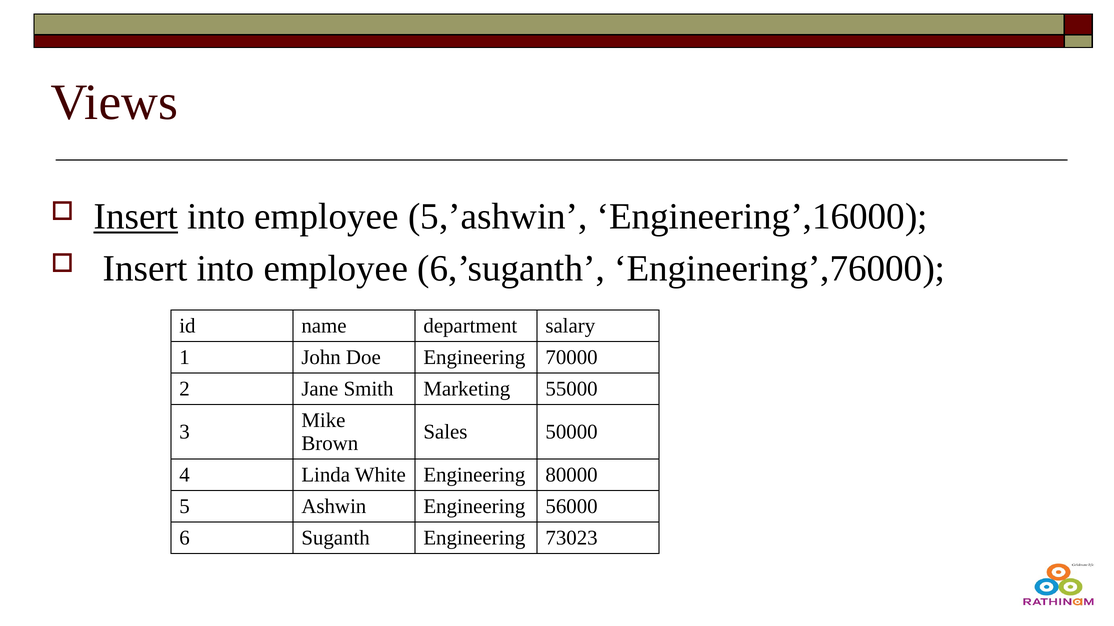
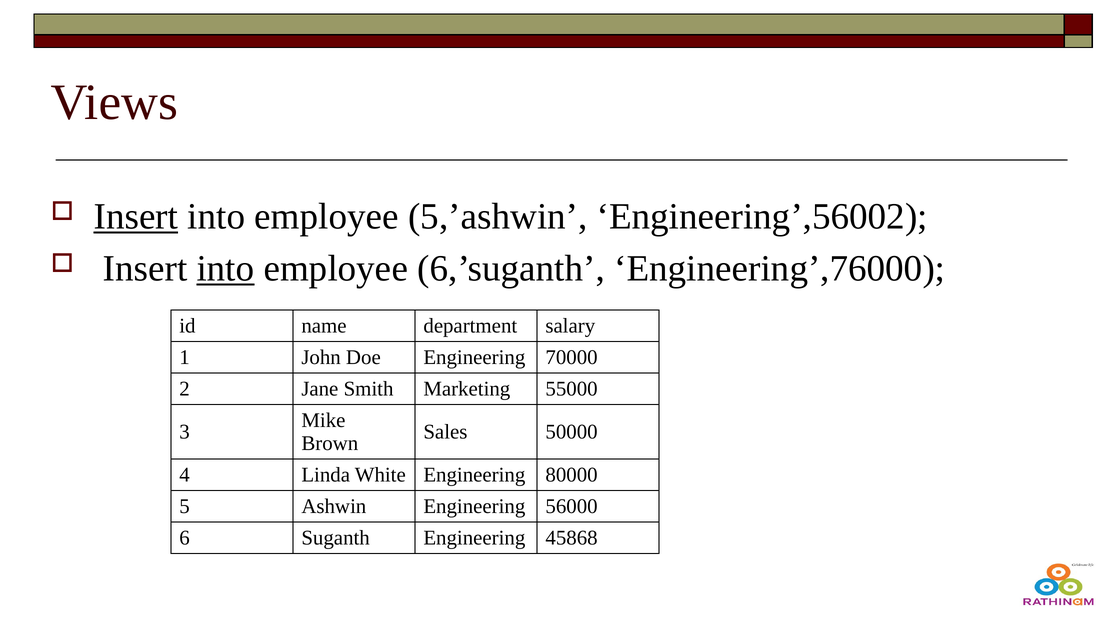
Engineering’,16000: Engineering’,16000 -> Engineering’,56002 (762, 217)
into underline: none -> present (225, 269)
73023: 73023 -> 45868 (572, 538)
